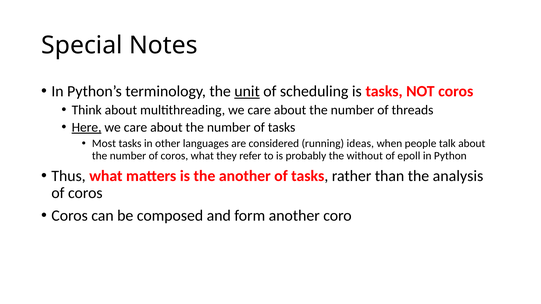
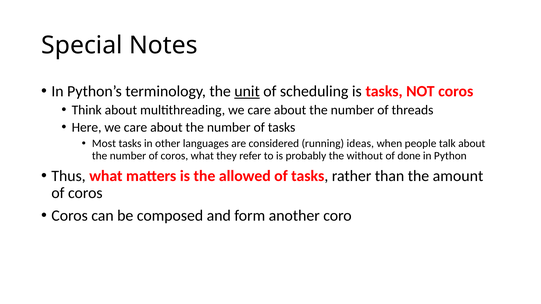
Here underline: present -> none (87, 128)
epoll: epoll -> done (409, 156)
the another: another -> allowed (245, 176)
analysis: analysis -> amount (458, 176)
